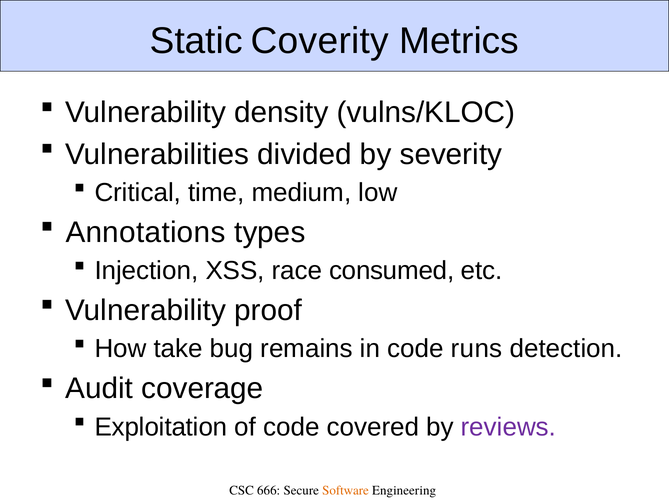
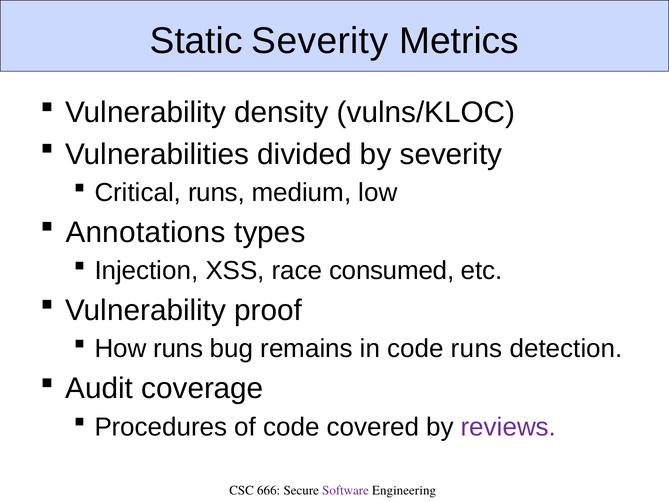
Static Coverity: Coverity -> Severity (320, 41)
Critical time: time -> runs (216, 193)
How take: take -> runs (178, 349)
Exploitation: Exploitation -> Procedures (161, 427)
Software colour: orange -> purple (346, 490)
